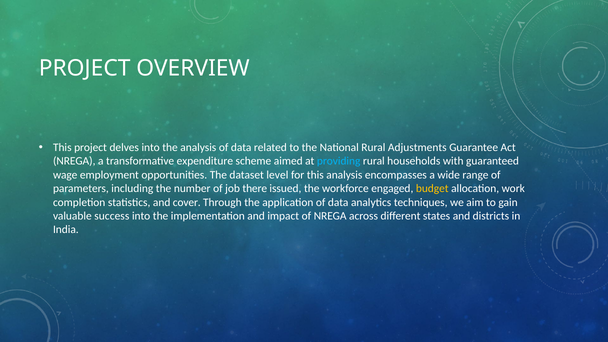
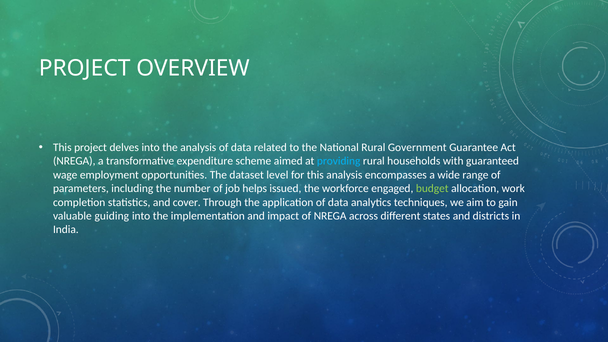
Adjustments: Adjustments -> Government (417, 148)
there: there -> helps (255, 189)
budget colour: yellow -> light green (432, 189)
success: success -> guiding (112, 216)
